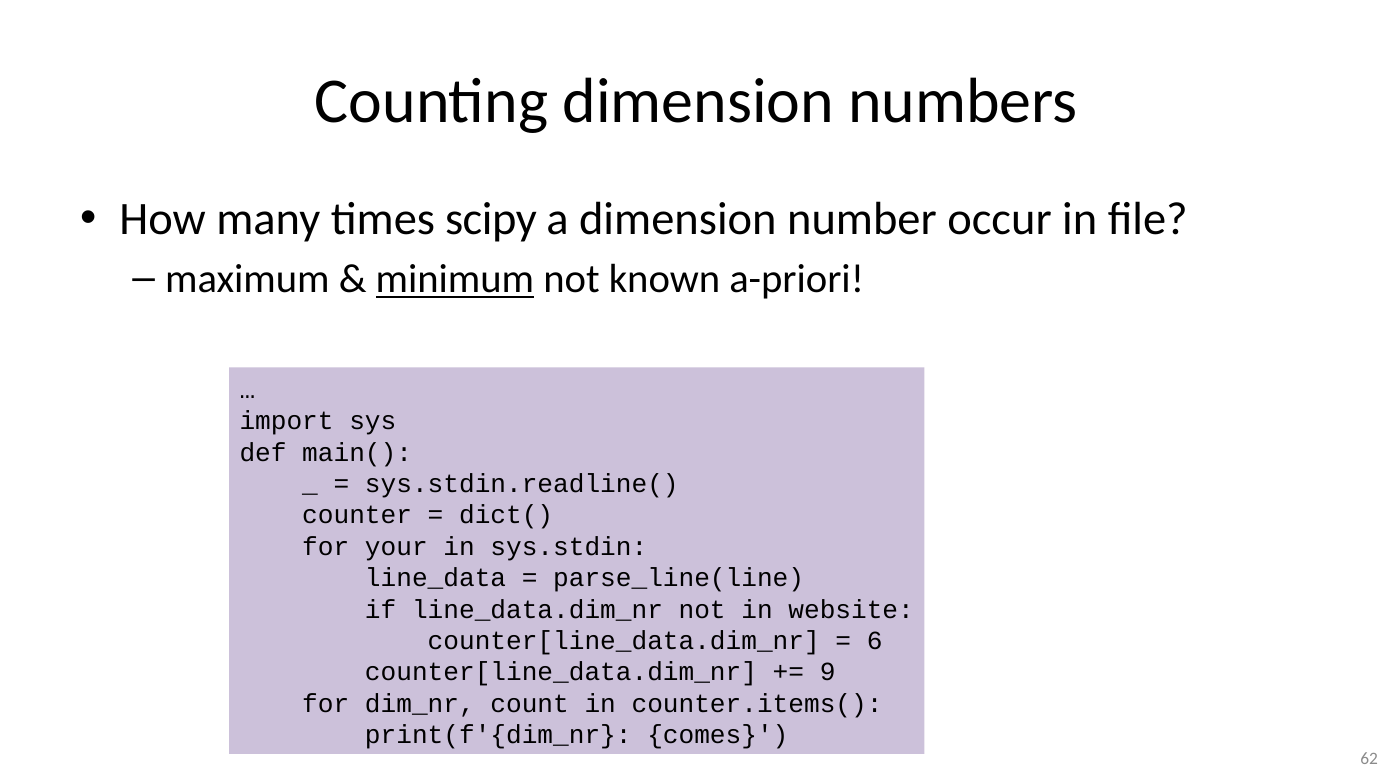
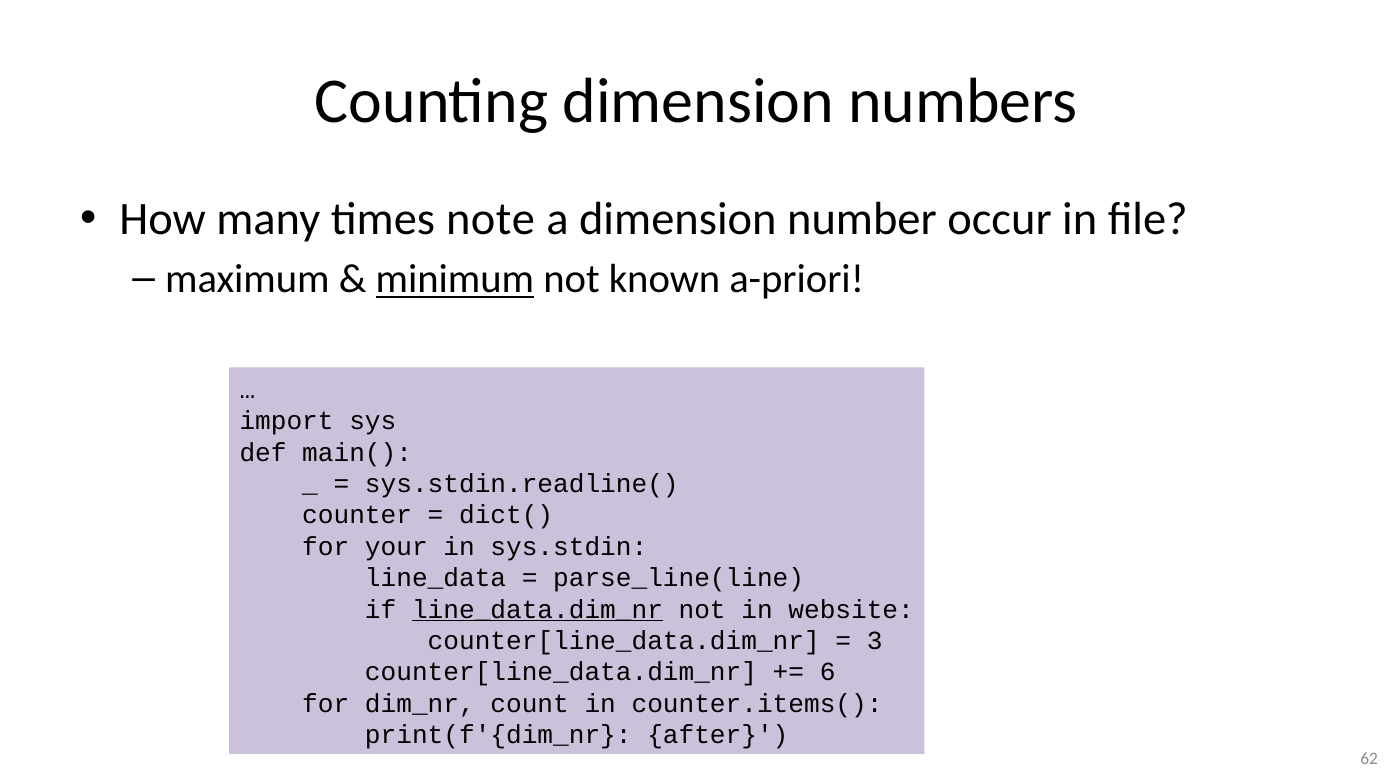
scipy: scipy -> note (491, 219)
line_data.dim_nr underline: none -> present (537, 610)
6: 6 -> 3 (875, 641)
9: 9 -> 6 (828, 672)
comes: comes -> after (718, 735)
